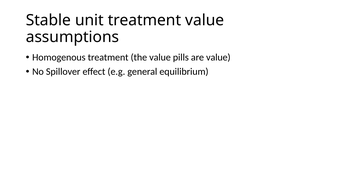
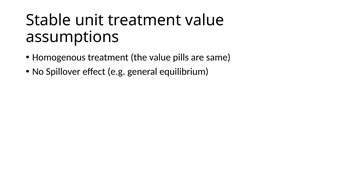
are value: value -> same (218, 57)
